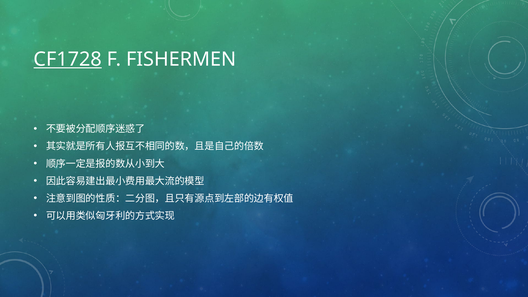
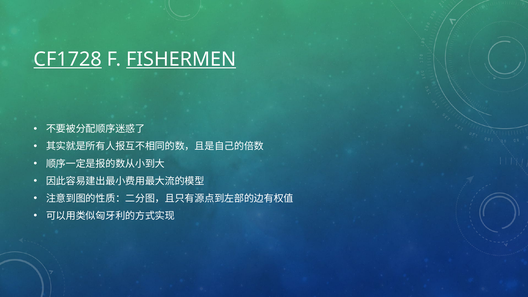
FISHERMEN underline: none -> present (181, 59)
